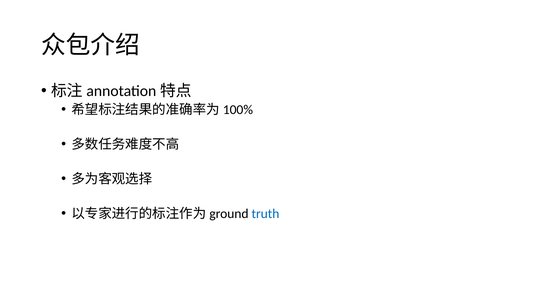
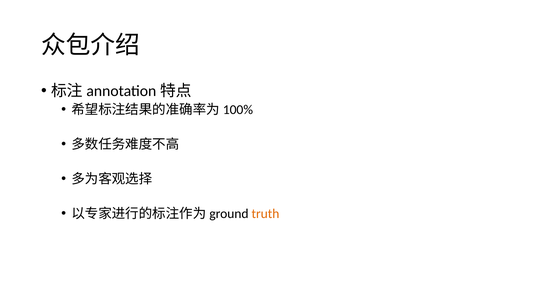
truth colour: blue -> orange (265, 214)
